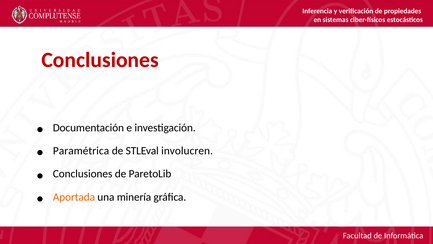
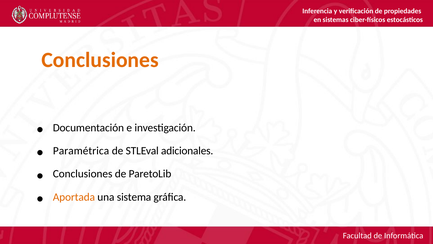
Conclusiones colour: red -> orange (100, 60)
involucren: involucren -> adicionales (187, 151)
minería: minería -> sistema (134, 197)
